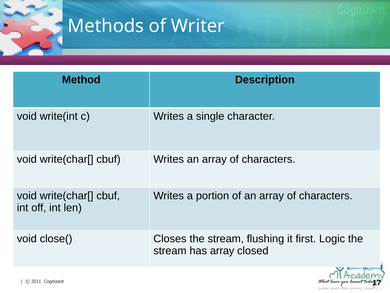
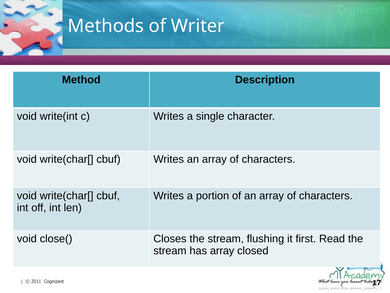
Logic: Logic -> Read (332, 238)
